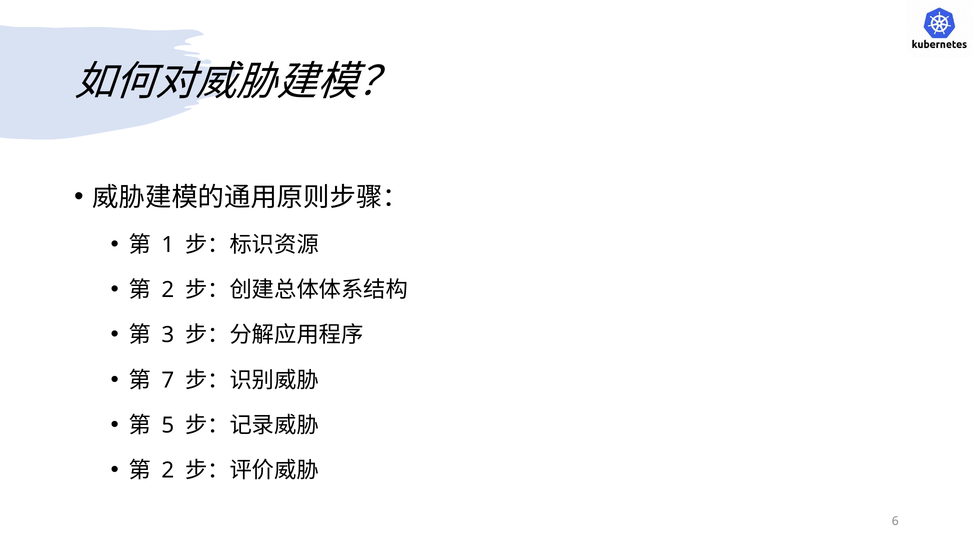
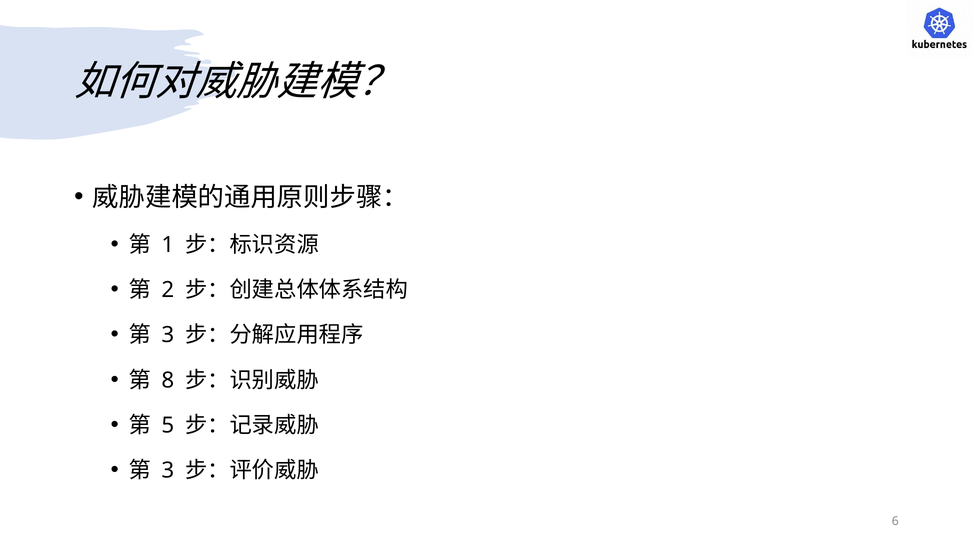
7: 7 -> 8 (168, 380)
2: 2 -> 3 (168, 471)
